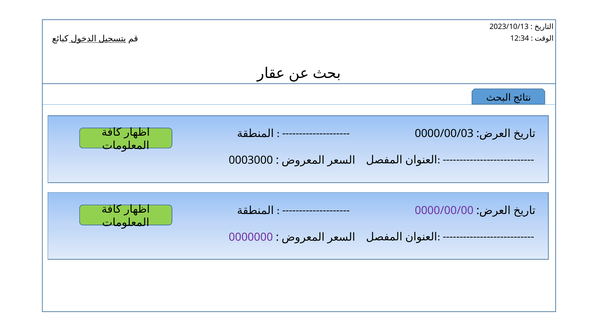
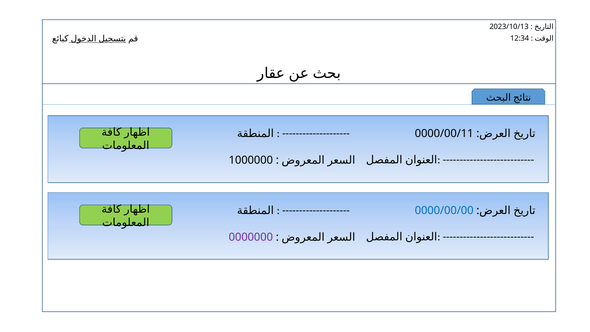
0000/00/03: 0000/00/03 -> 0000/00/11 (444, 133)
0003000: 0003000 -> 1000000 (251, 160)
0000/00/00 colour: purple -> blue (444, 210)
